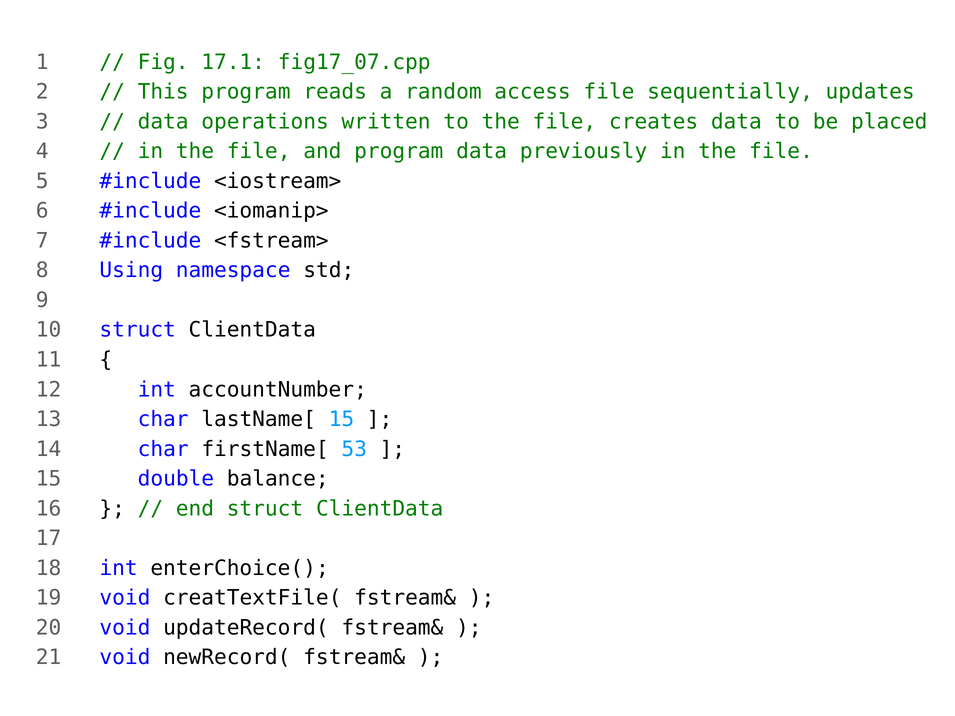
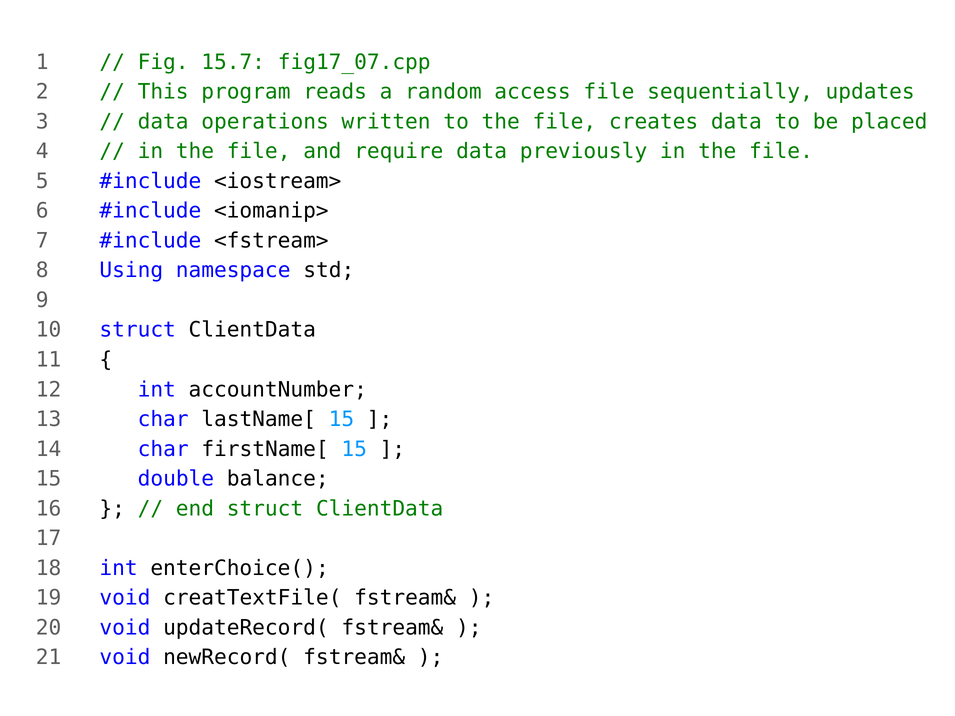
17.1: 17.1 -> 15.7 (233, 62)
and program: program -> require (399, 151)
firstName[ 53: 53 -> 15 (354, 449)
